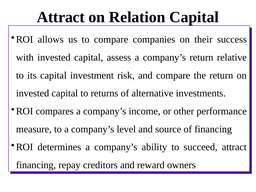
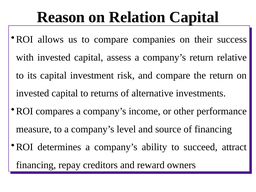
Attract: Attract -> Reason (61, 17)
